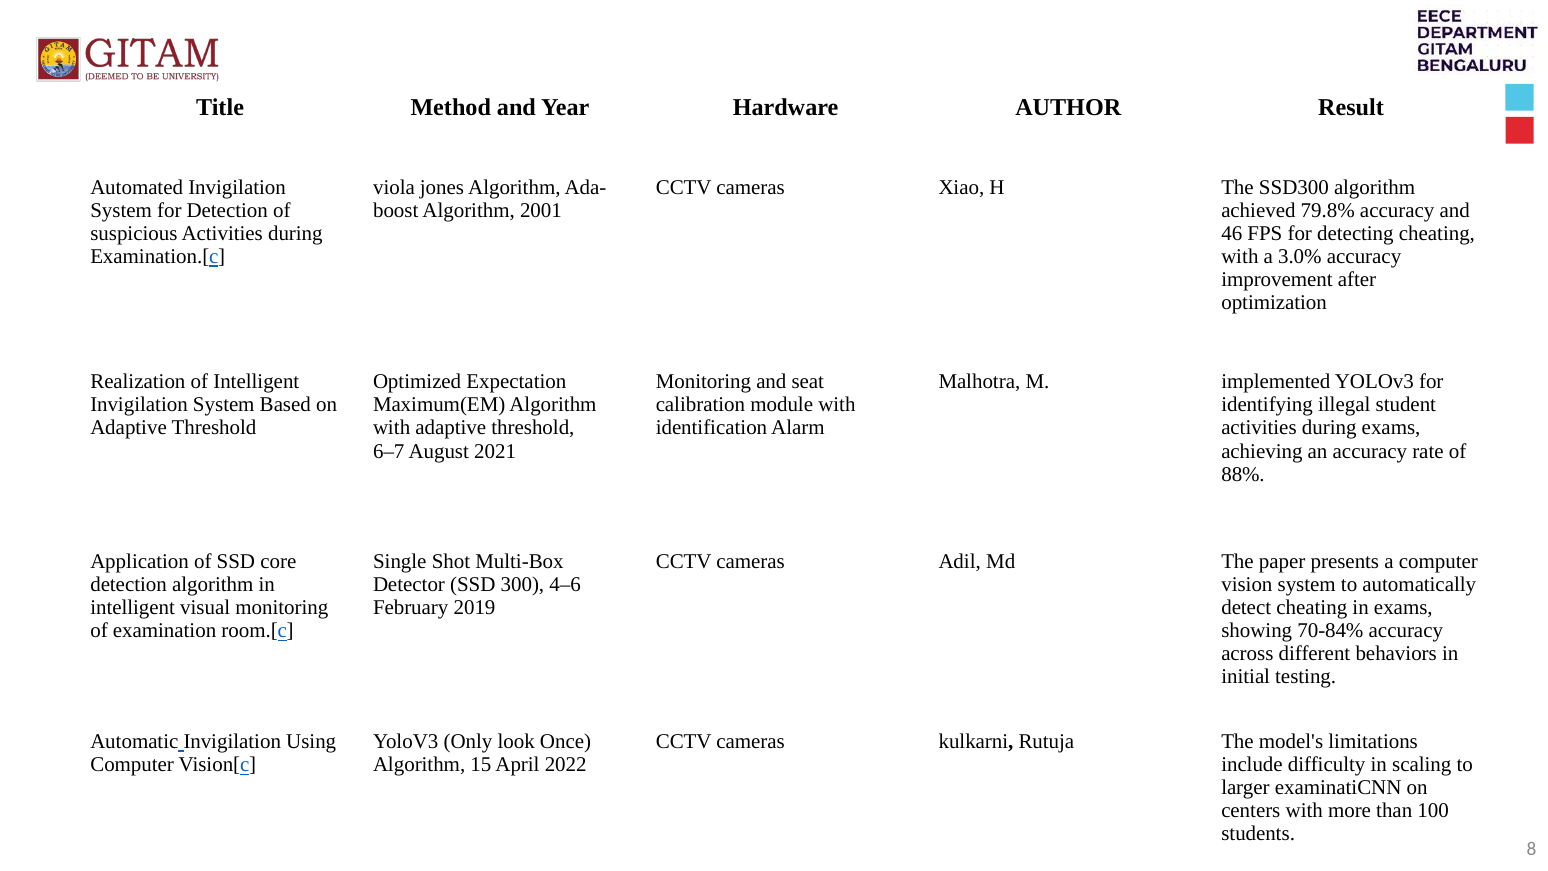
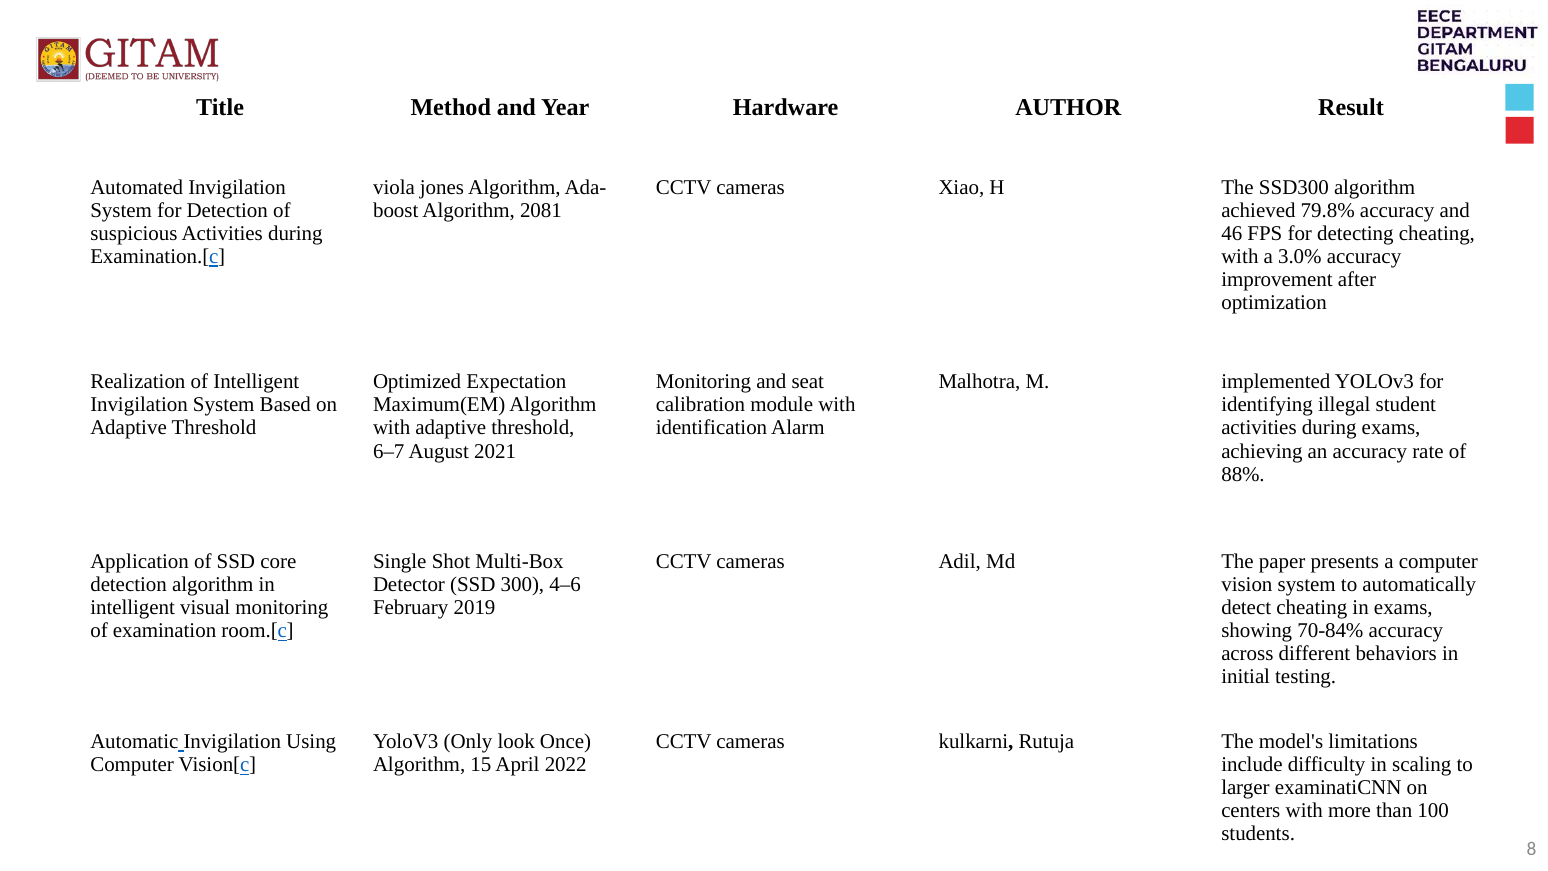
2001: 2001 -> 2081 (541, 211)
